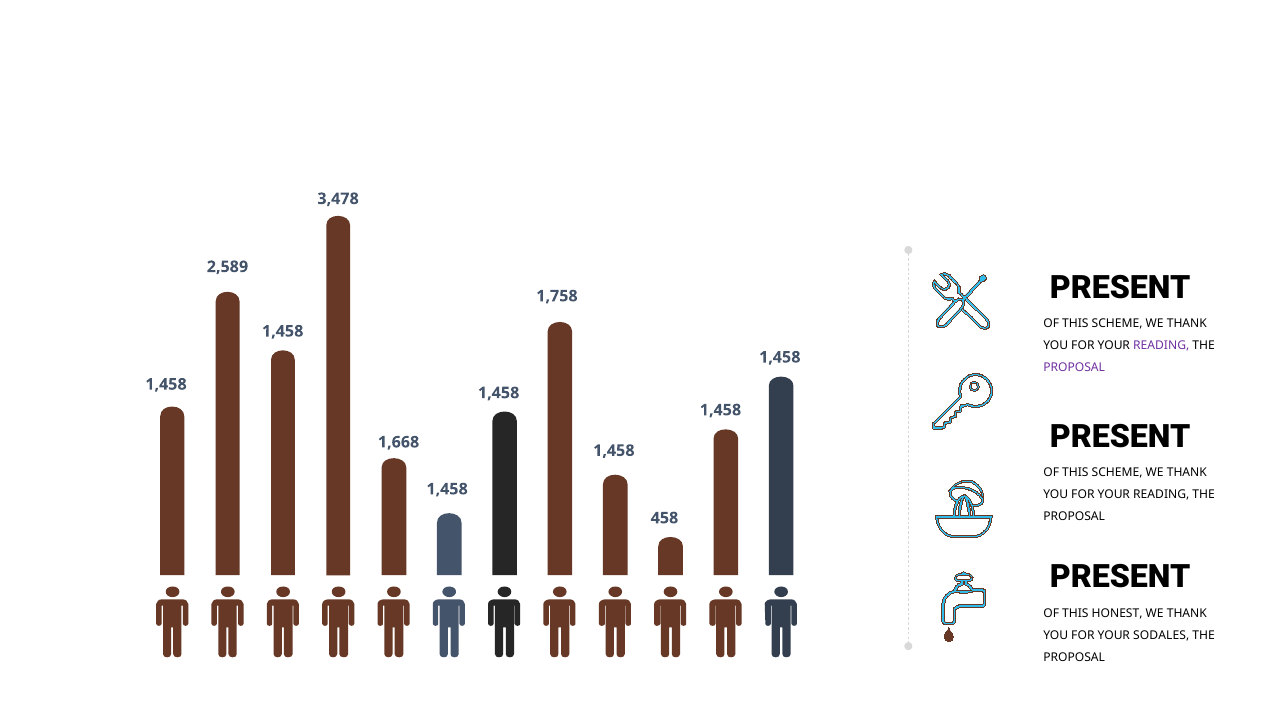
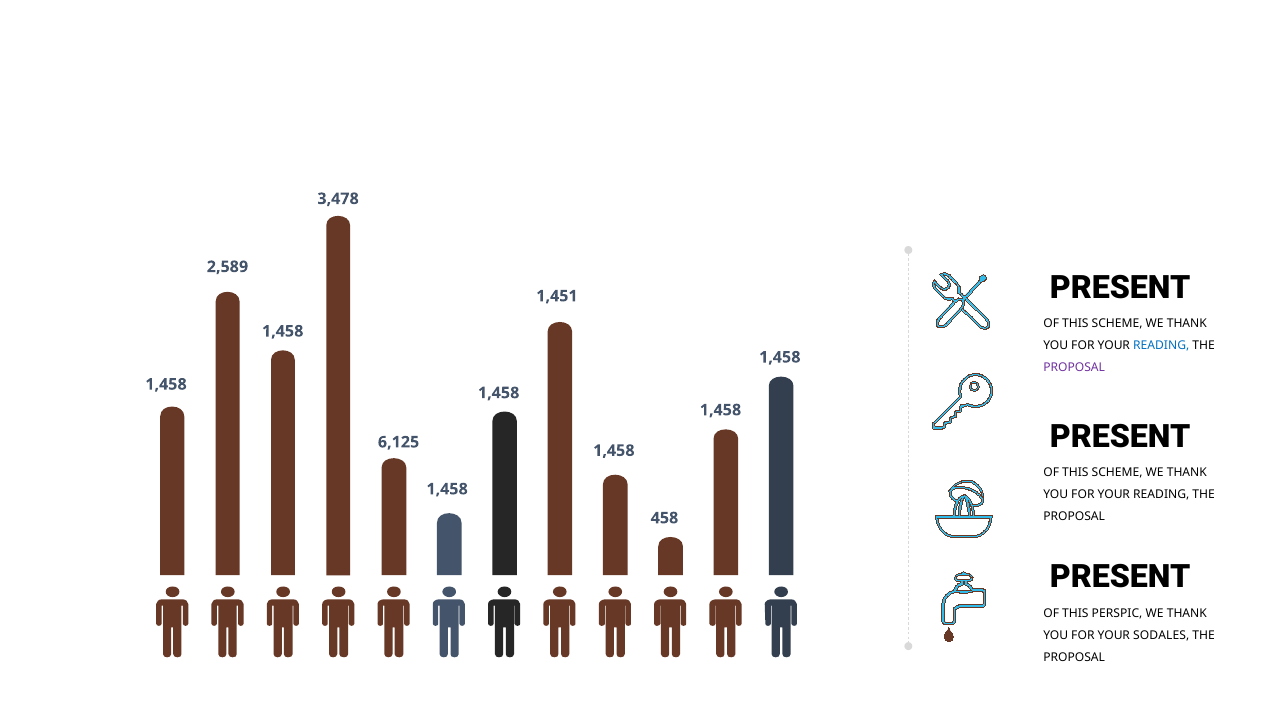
1,758: 1,758 -> 1,451 (557, 296)
READING colour: purple -> blue (1161, 346)
1,668: 1,668 -> 6,125 (399, 442)
HONEST: HONEST -> PERSPIC (1117, 614)
